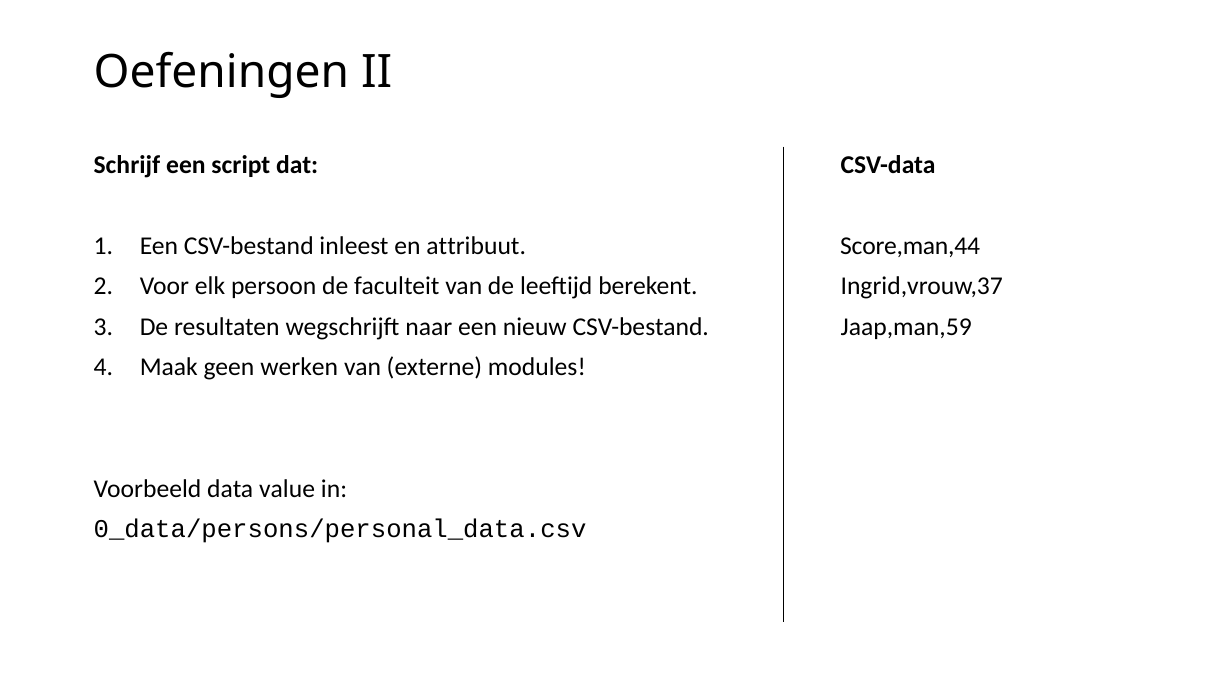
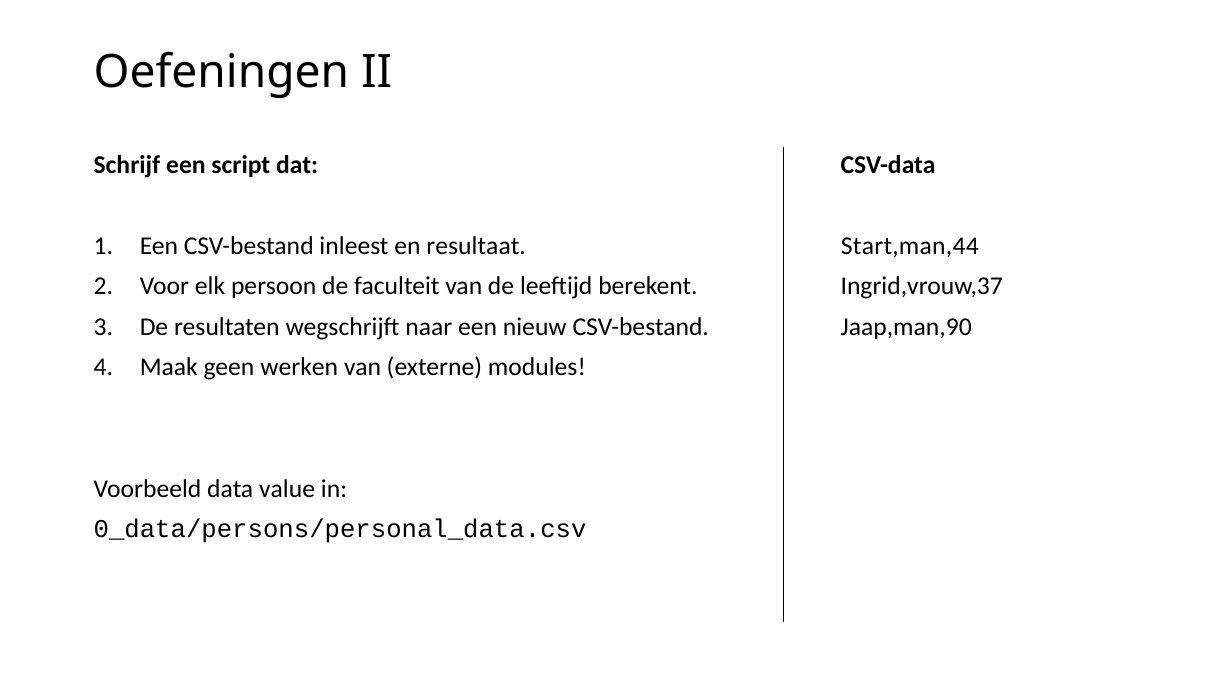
attribuut: attribuut -> resultaat (476, 246)
Score,man,44: Score,man,44 -> Start,man,44 (910, 246)
Jaap,man,59: Jaap,man,59 -> Jaap,man,90 (906, 327)
